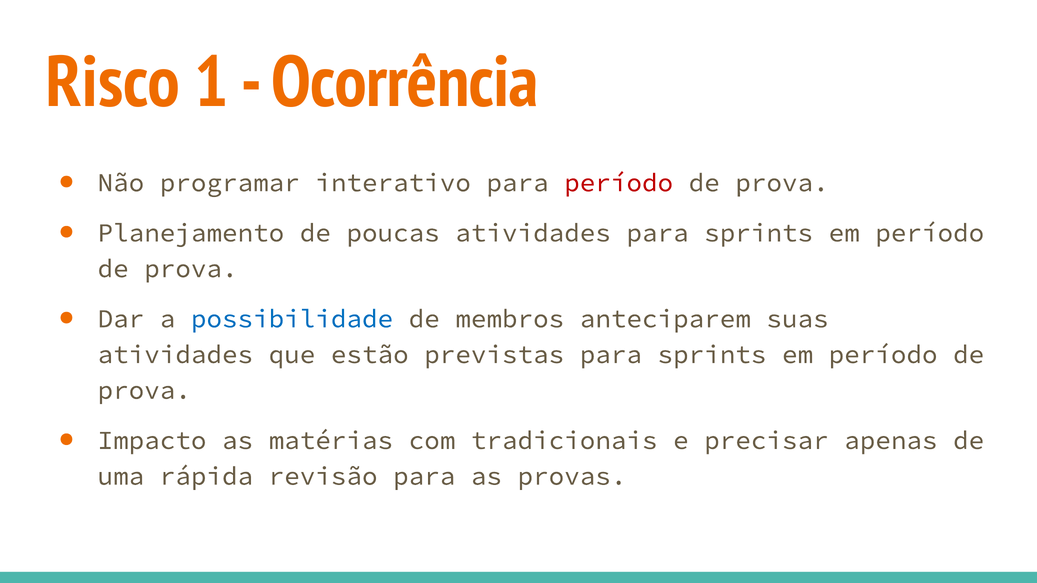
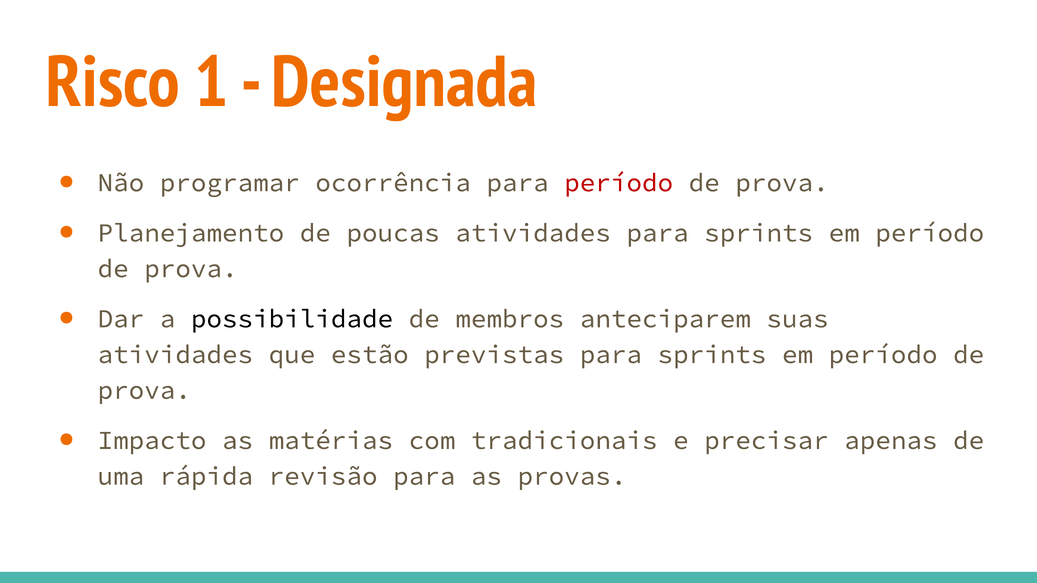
Ocorrência: Ocorrência -> Designada (404, 82)
interativo: interativo -> ocorrência (393, 183)
possibilidade colour: blue -> black (292, 319)
